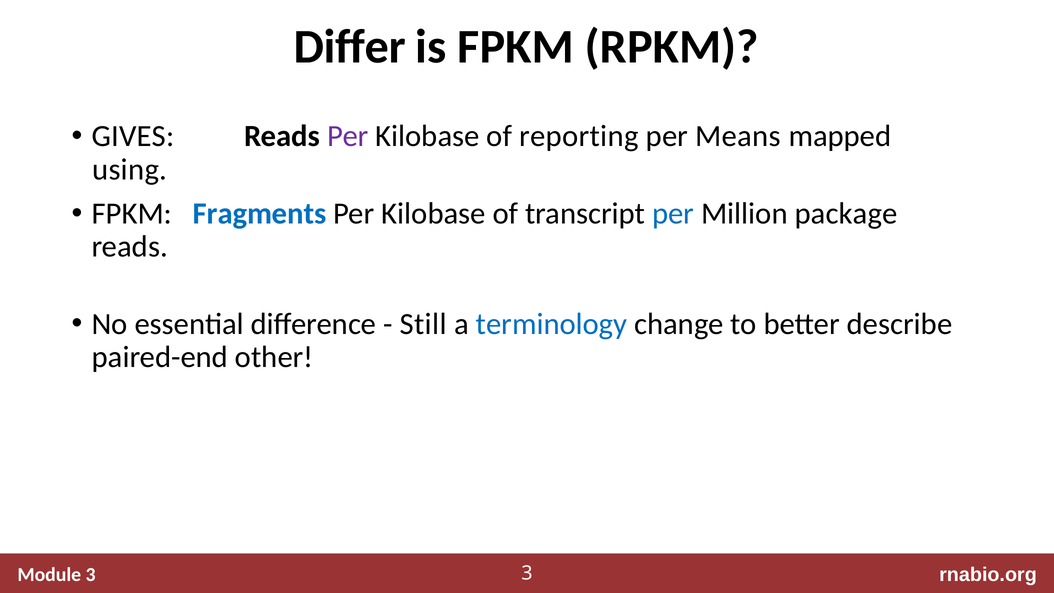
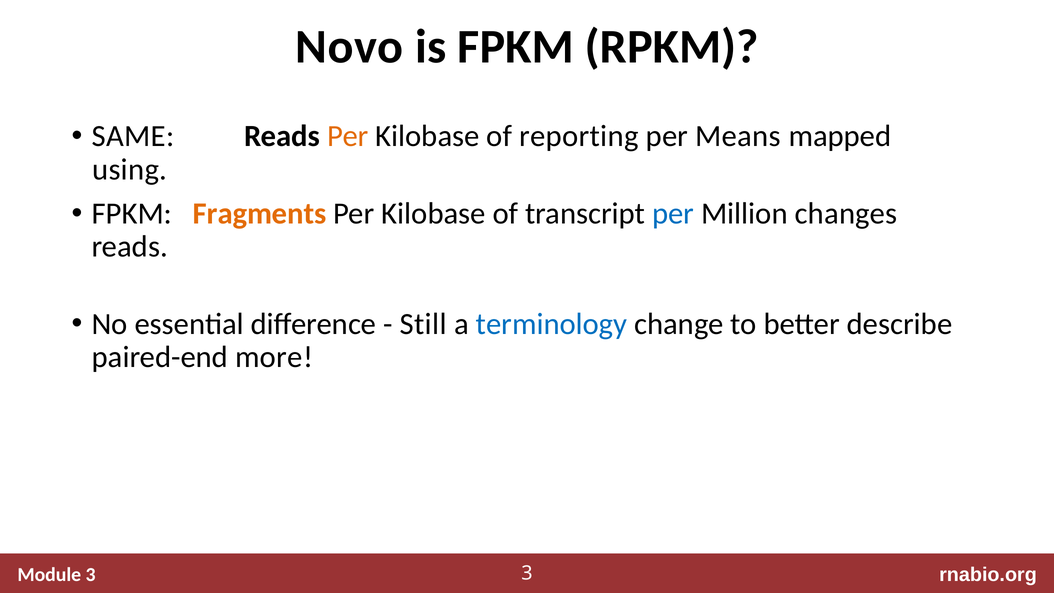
Differ: Differ -> Novo (349, 47)
GIVES: GIVES -> SAME (133, 136)
Per colour: purple -> orange (348, 136)
Fragments colour: blue -> orange (260, 213)
package: package -> changes (846, 213)
other: other -> more (274, 357)
